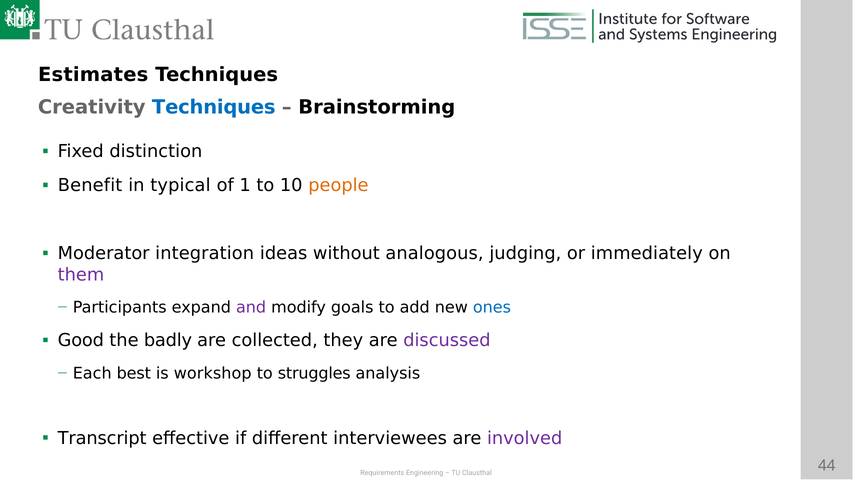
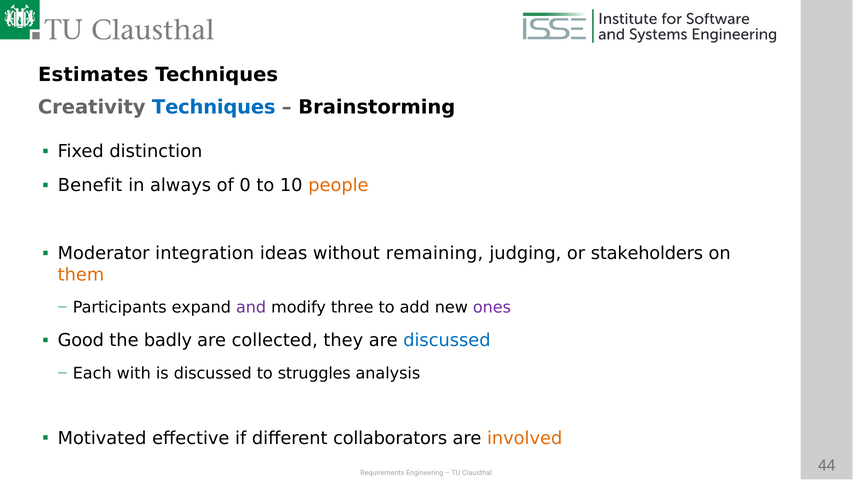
typical: typical -> always (181, 185)
1: 1 -> 0 (245, 185)
analogous: analogous -> remaining (435, 253)
immediately: immediately -> stakeholders (647, 253)
them colour: purple -> orange (81, 275)
goals: goals -> three (352, 307)
ones colour: blue -> purple (492, 307)
discussed colour: purple -> blue (447, 340)
best: best -> with (134, 373)
is workshop: workshop -> discussed (213, 373)
Transcript: Transcript -> Motivated (102, 438)
interviewees: interviewees -> collaborators (390, 438)
involved colour: purple -> orange (525, 438)
